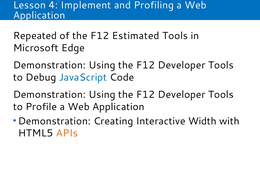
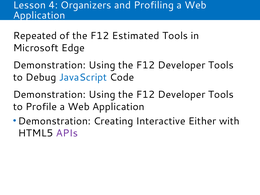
Implement: Implement -> Organizers (86, 5)
Width: Width -> Either (202, 121)
APIs colour: orange -> purple (67, 133)
